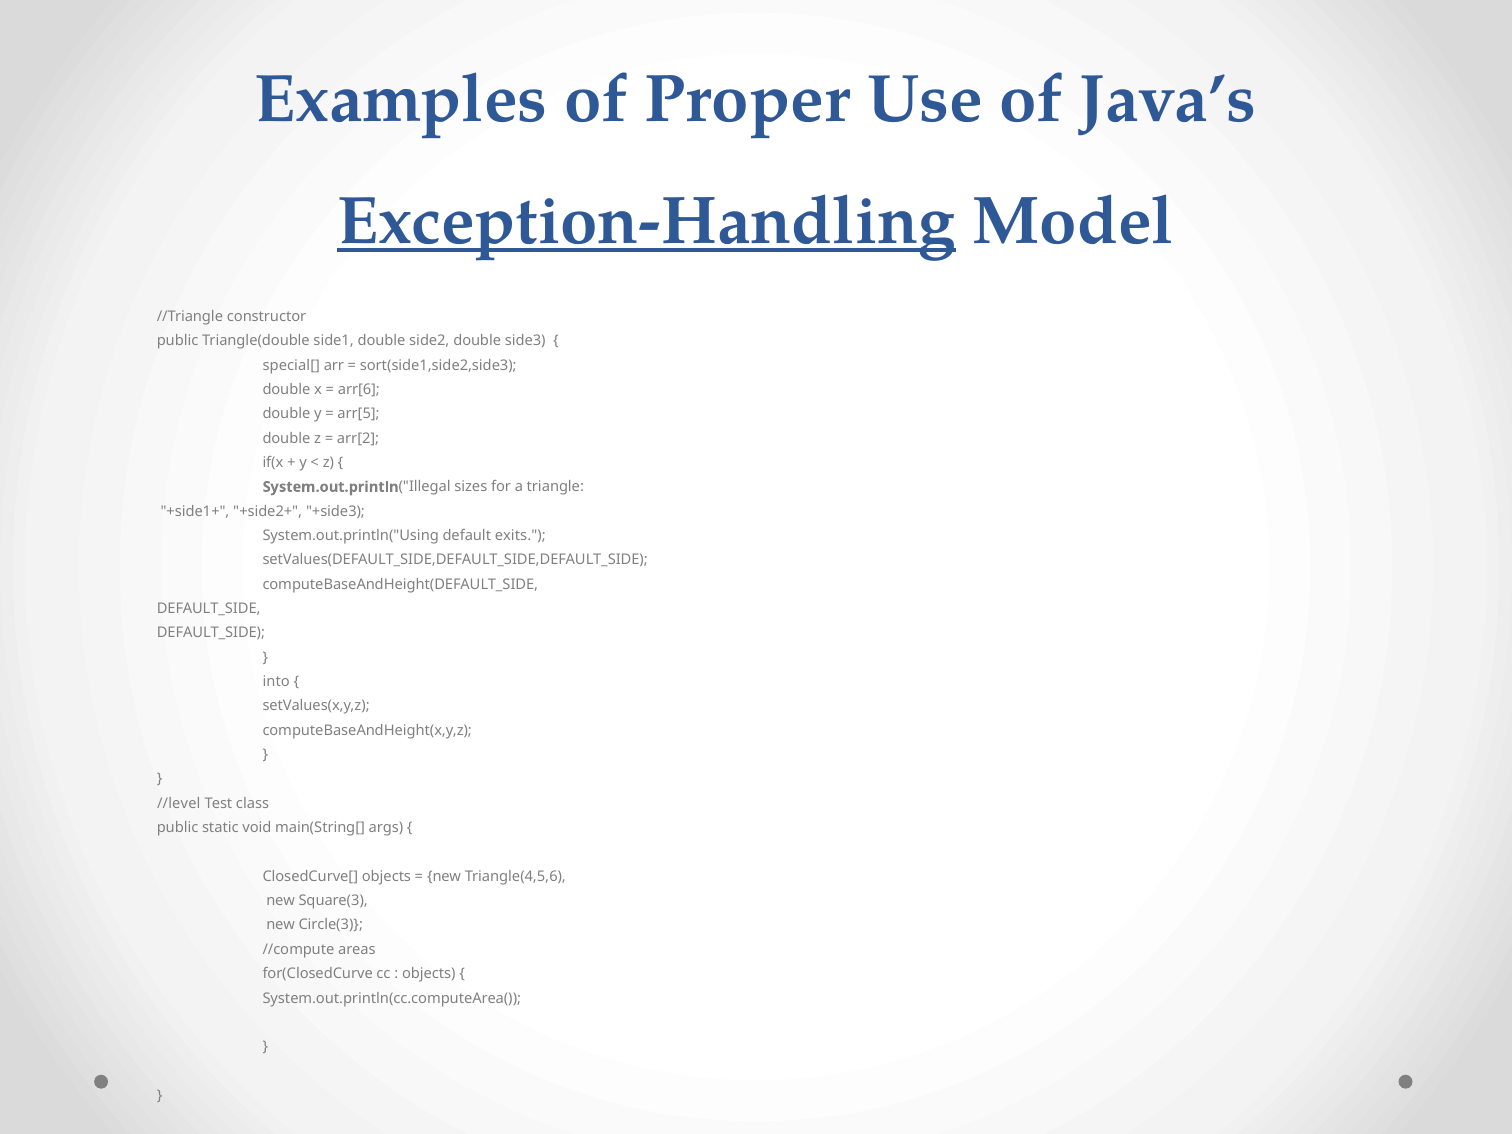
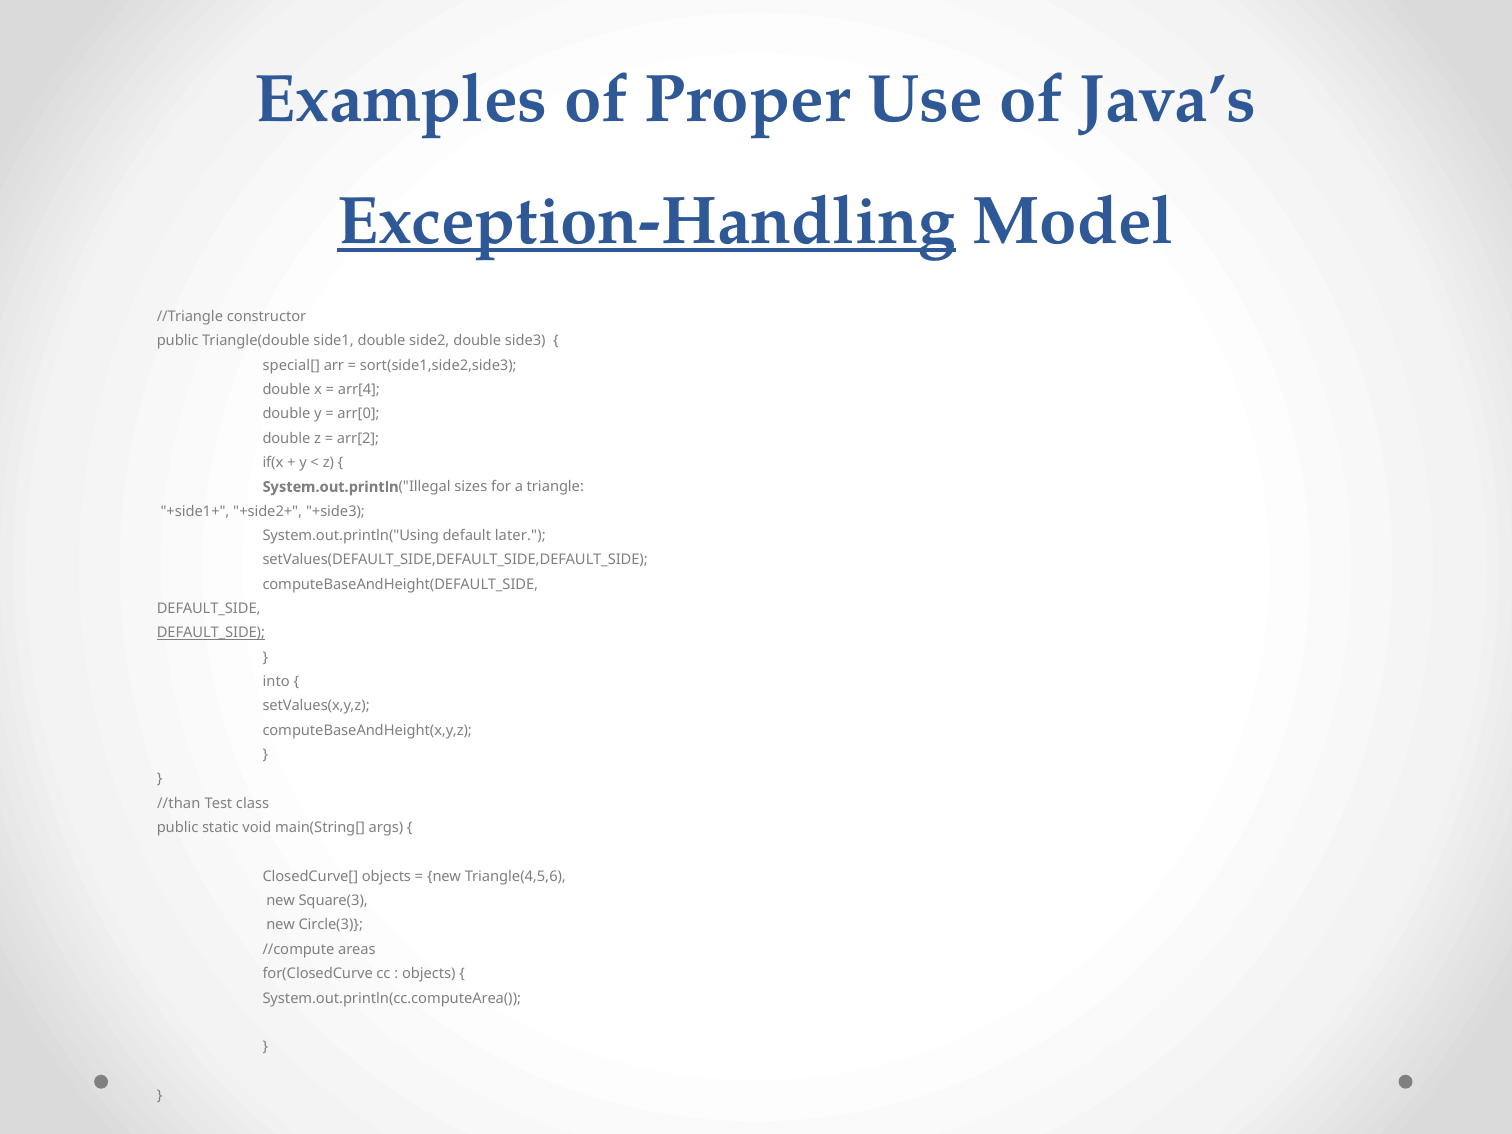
arr[6: arr[6 -> arr[4 (359, 390)
arr[5: arr[5 -> arr[0 (359, 414)
exits: exits -> later (520, 536)
DEFAULT_SIDE underline: none -> present (211, 633)
//level: //level -> //than (179, 803)
